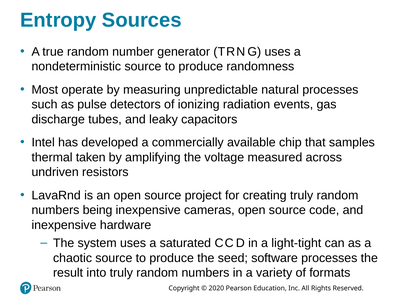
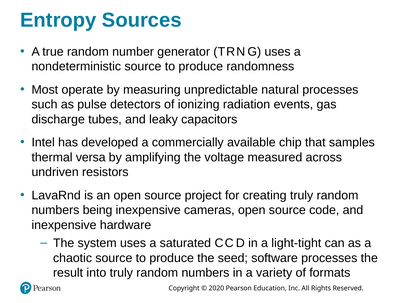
taken: taken -> versa (91, 157)
